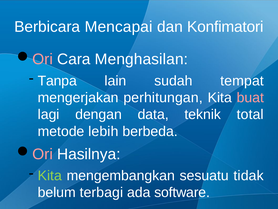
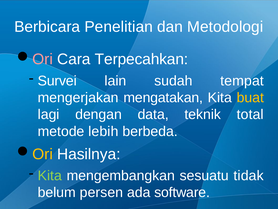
Mencapai: Mencapai -> Penelitian (119, 27)
Konfimatori: Konfimatori -> Metodologi (225, 27)
Menghasilan: Menghasilan -> Terpecahkan (142, 59)
Tanpa: Tanpa -> Survei (57, 81)
perhitungan: perhitungan -> mengatakan (163, 97)
buat colour: pink -> yellow (250, 97)
Ori colour: pink -> yellow (43, 154)
terbagi: terbagi -> persen (101, 192)
